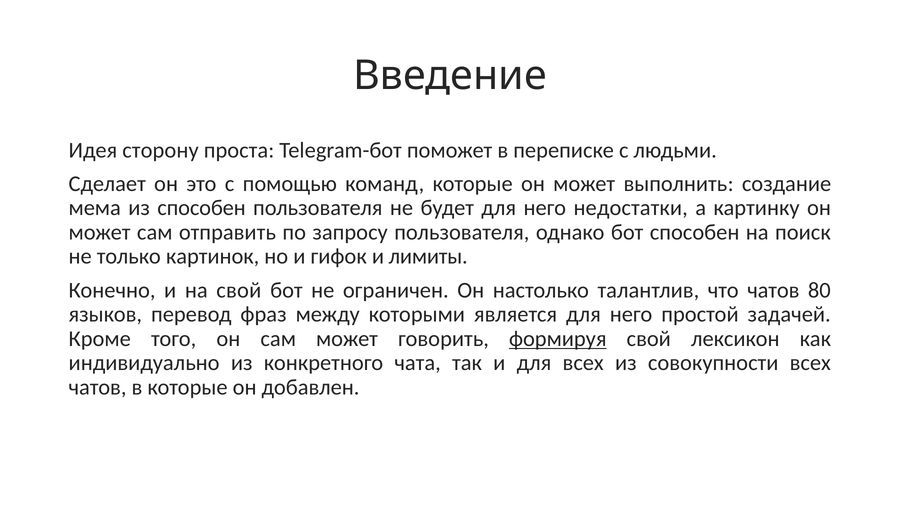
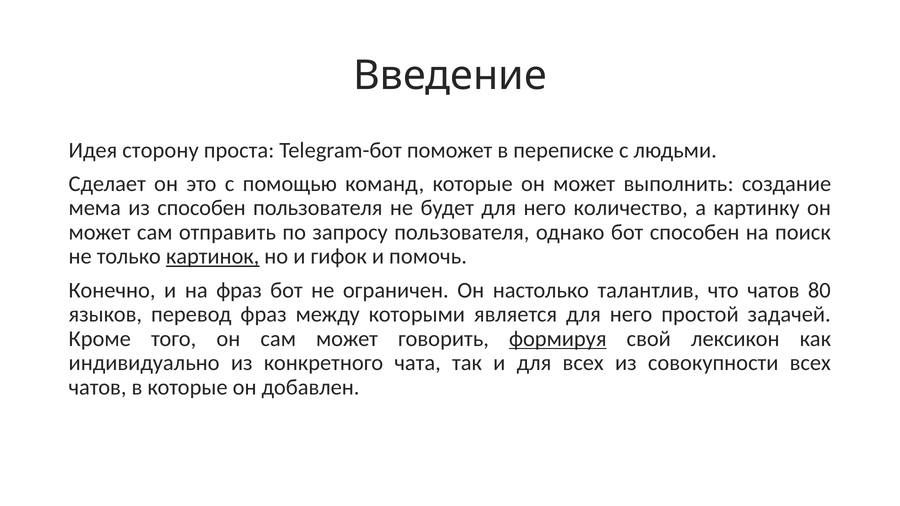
недостатки: недостатки -> количество (631, 208)
картинок underline: none -> present (213, 257)
лимиты: лимиты -> помочь (428, 257)
на свой: свой -> фраз (239, 290)
